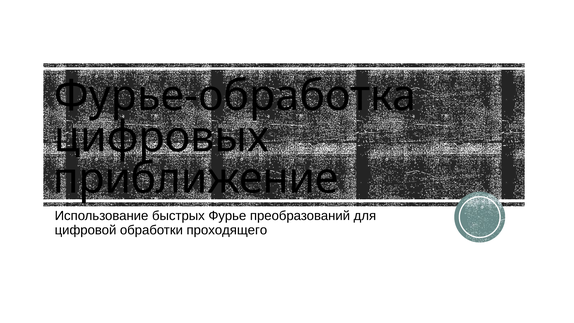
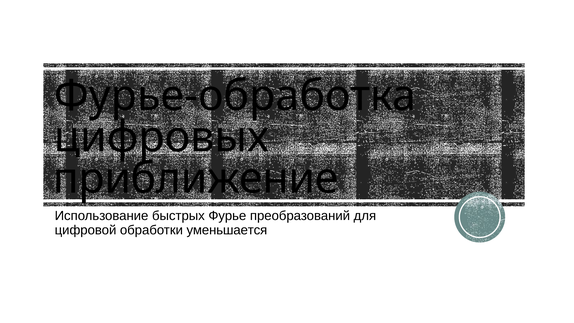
проходящего: проходящего -> уменьшается (227, 230)
